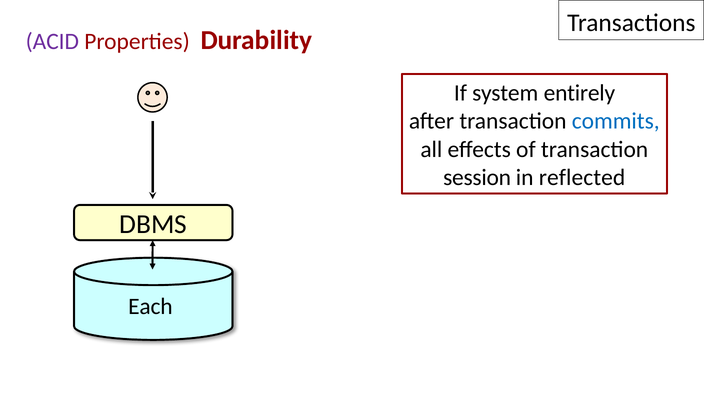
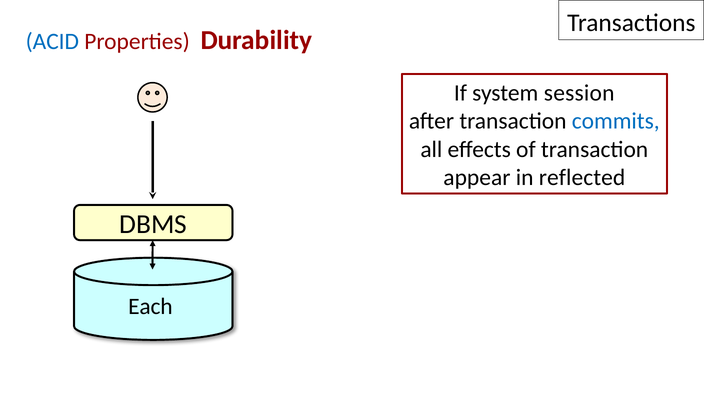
ACID colour: purple -> blue (52, 41)
entirely: entirely -> session (579, 93)
session: session -> appear (477, 177)
